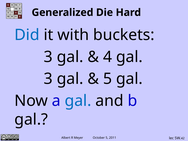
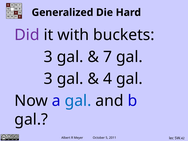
Did colour: blue -> purple (27, 35)
4: 4 -> 7 (107, 57)
5: 5 -> 4 (107, 79)
